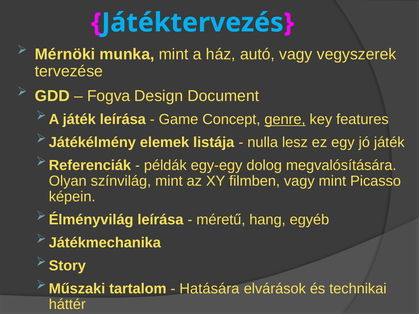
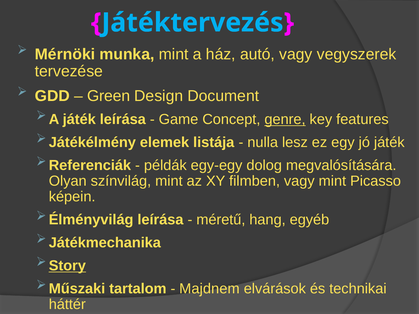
Fogva: Fogva -> Green (109, 96)
Story underline: none -> present (67, 266)
Hatására: Hatására -> Majdnem (209, 289)
